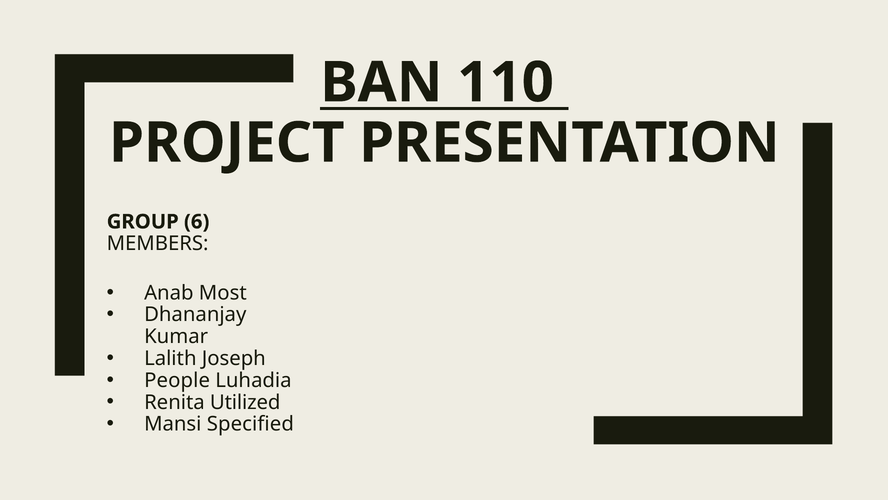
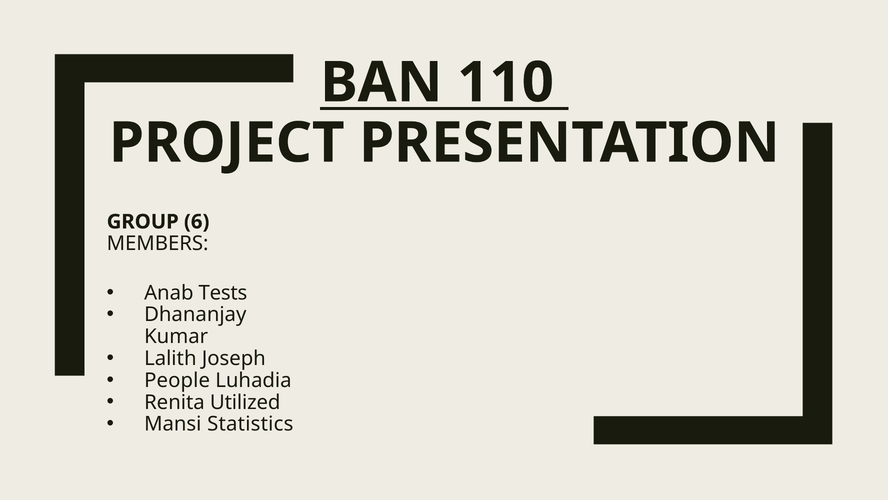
Most: Most -> Tests (223, 293)
Specified: Specified -> Statistics (250, 424)
